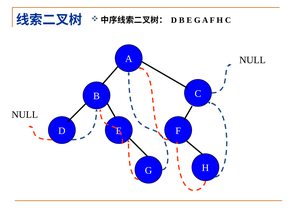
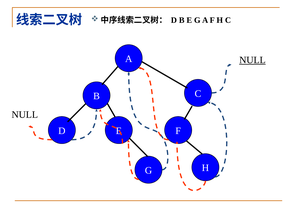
NULL underline: none -> present (252, 60)
